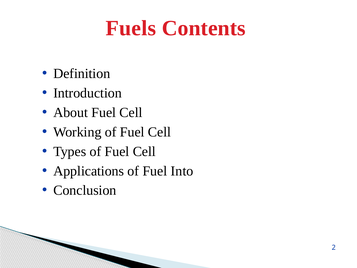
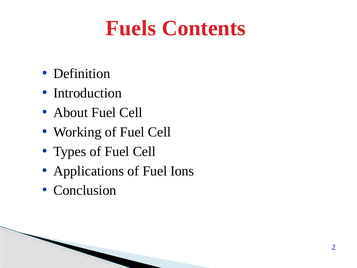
Into: Into -> Ions (182, 171)
